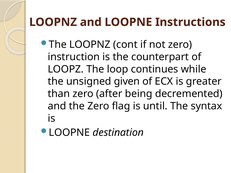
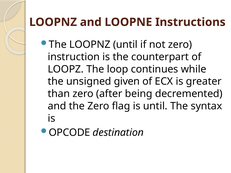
LOOPNZ cont: cont -> until (125, 45)
LOOPNE: LOOPNE -> OPCODE (69, 133)
